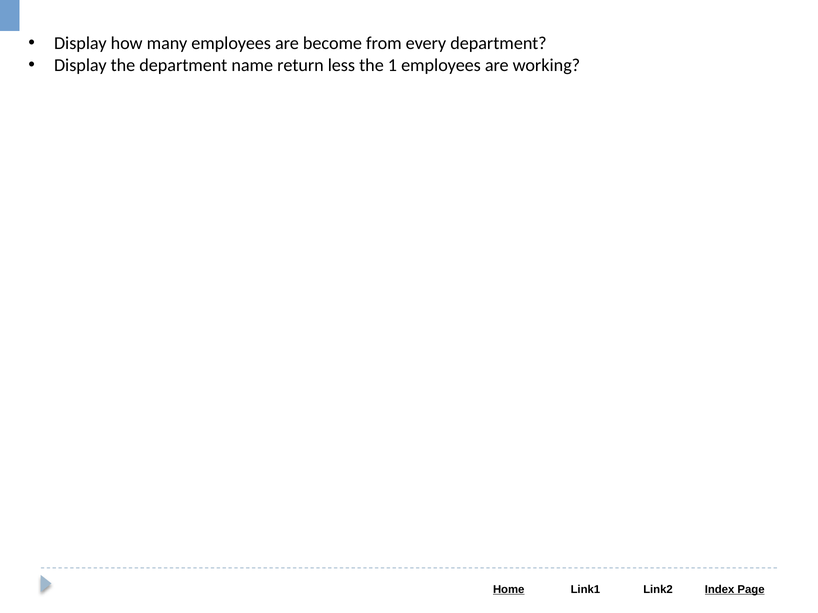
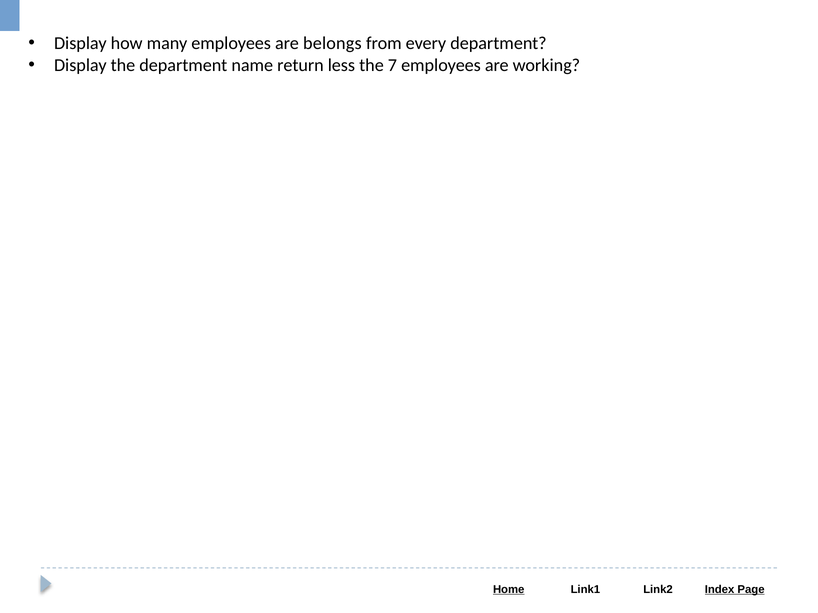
become: become -> belongs (332, 43)
1: 1 -> 7 (392, 65)
